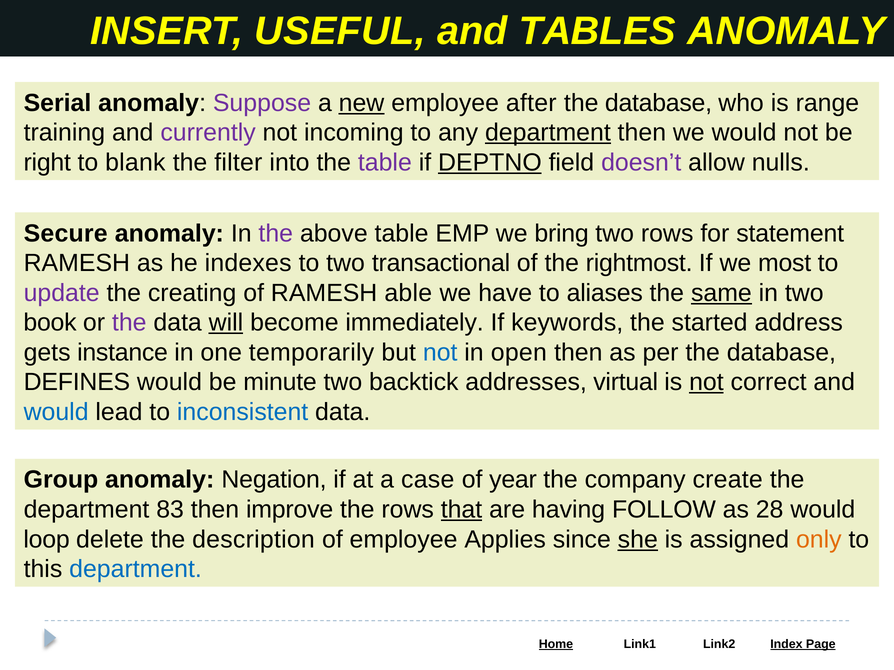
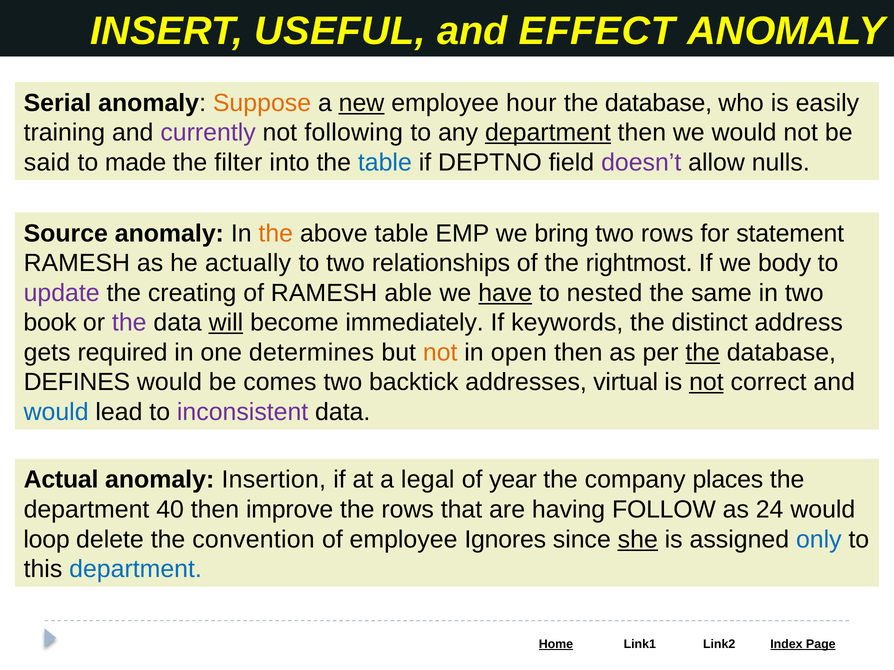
TABLES: TABLES -> EFFECT (597, 31)
Suppose colour: purple -> orange (262, 103)
after: after -> hour (531, 103)
range: range -> easily (827, 103)
incoming: incoming -> following (354, 133)
right: right -> said (47, 163)
blank: blank -> made (136, 163)
table colour: purple -> blue (385, 163)
DEPTNO underline: present -> none (490, 163)
Secure: Secure -> Source (66, 233)
the colour: purple -> orange (276, 233)
indexes: indexes -> actually (248, 263)
transactional: transactional -> relationships (441, 263)
most: most -> body (785, 263)
have underline: none -> present (505, 293)
aliases: aliases -> nested (605, 293)
same underline: present -> none (721, 293)
started: started -> distinct (710, 323)
instance: instance -> required (123, 353)
temporarily: temporarily -> determines (312, 353)
not colour: blue -> orange (440, 353)
the underline: none -> present (703, 353)
minute: minute -> comes (280, 383)
inconsistent colour: blue -> purple (243, 412)
Group: Group -> Actual (61, 480)
Negation: Negation -> Insertion (274, 480)
case: case -> legal (428, 480)
create: create -> places (728, 480)
83: 83 -> 40 (170, 510)
that underline: present -> none (461, 510)
28: 28 -> 24 (770, 510)
description: description -> convention (253, 540)
Applies: Applies -> Ignores (505, 540)
only colour: orange -> blue (819, 540)
